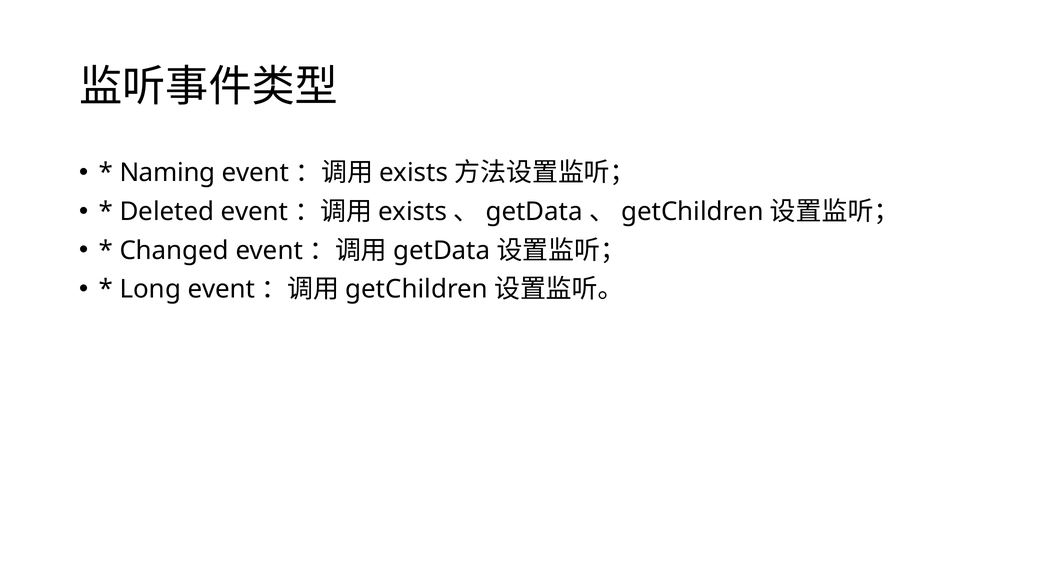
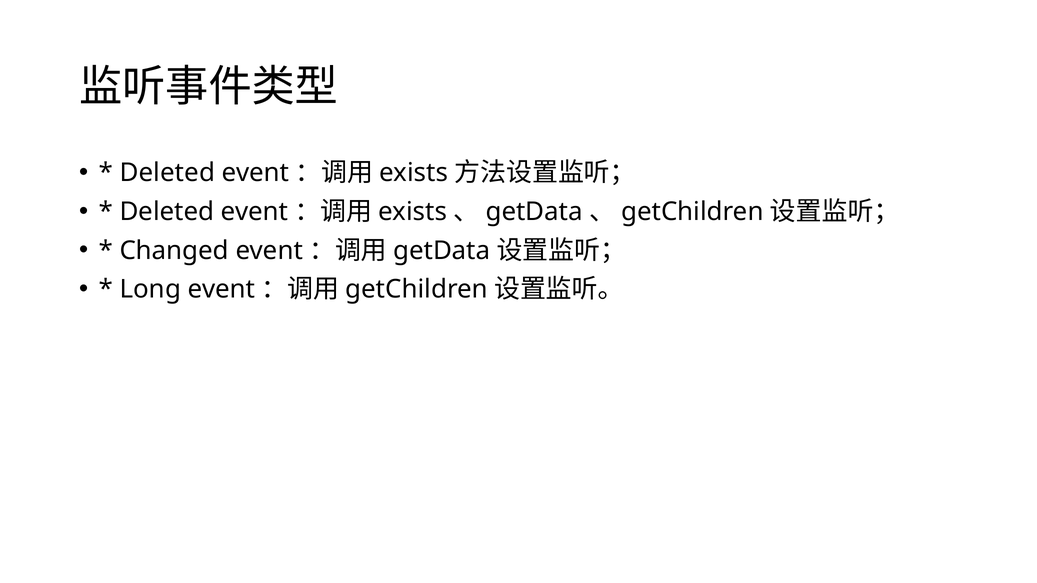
Naming: Naming -> Deleted (167, 173)
